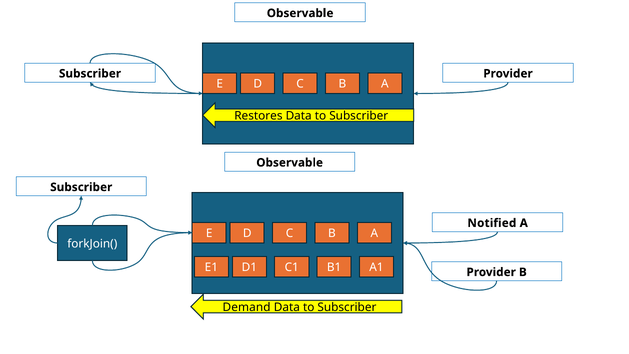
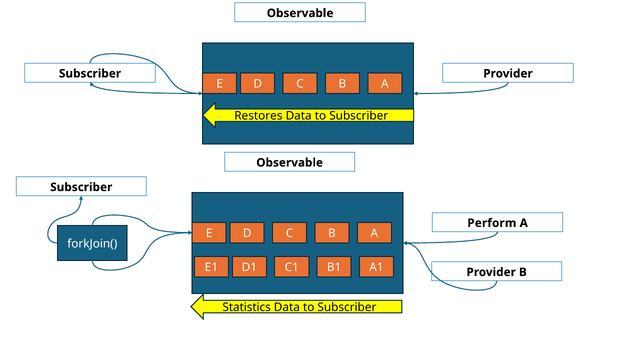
Notified: Notified -> Perform (492, 223)
Demand: Demand -> Statistics (247, 307)
